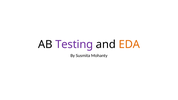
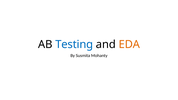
Testing colour: purple -> blue (74, 44)
